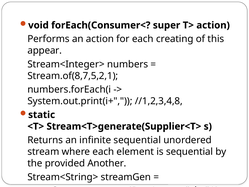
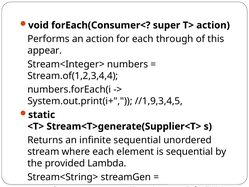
creating: creating -> through (175, 39)
Stream.of(8,7,5,2,1: Stream.of(8,7,5,2,1 -> Stream.of(1,2,3,4,4 (73, 76)
//1,2,3,4,8: //1,2,3,4,8 -> //1,9,3,4,5 (159, 101)
Another: Another -> Lambda (107, 163)
